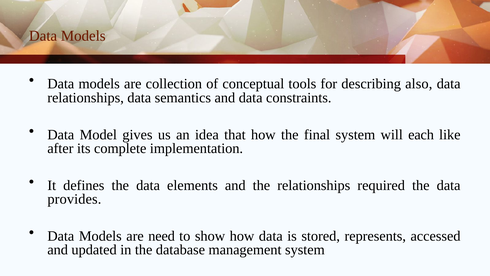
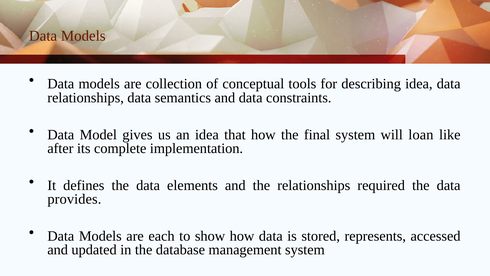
describing also: also -> idea (419, 84)
each: each -> loan (421, 134)
need: need -> each (161, 236)
